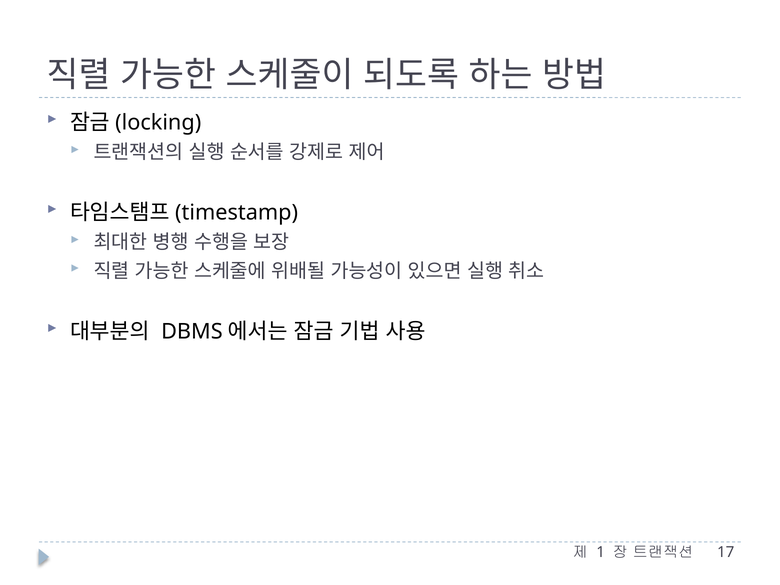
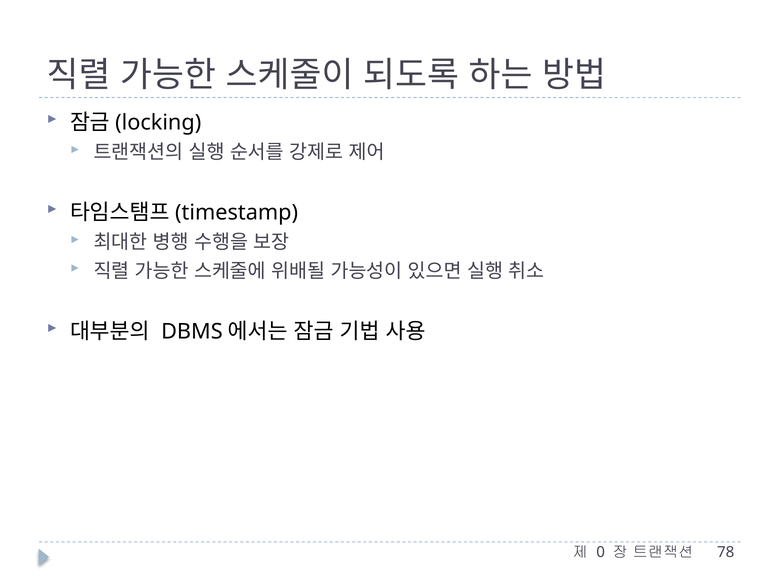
1: 1 -> 0 (601, 552)
17: 17 -> 78 (726, 552)
